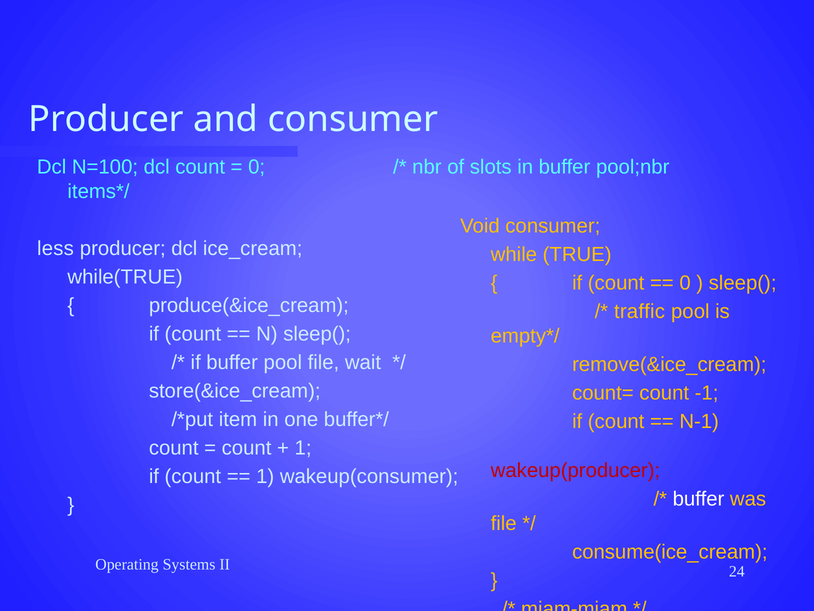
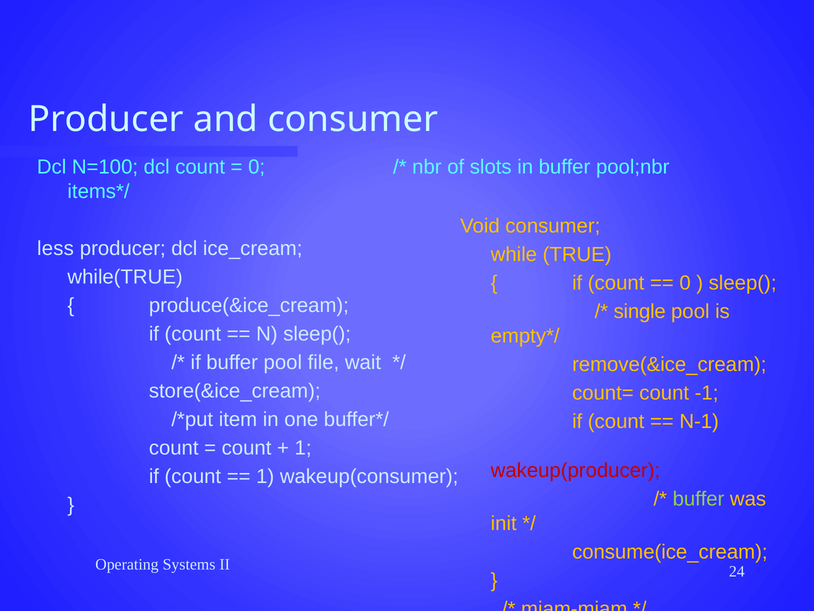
traffic: traffic -> single (640, 311)
buffer colour: white -> light green (699, 499)
file: file -> init (504, 523)
